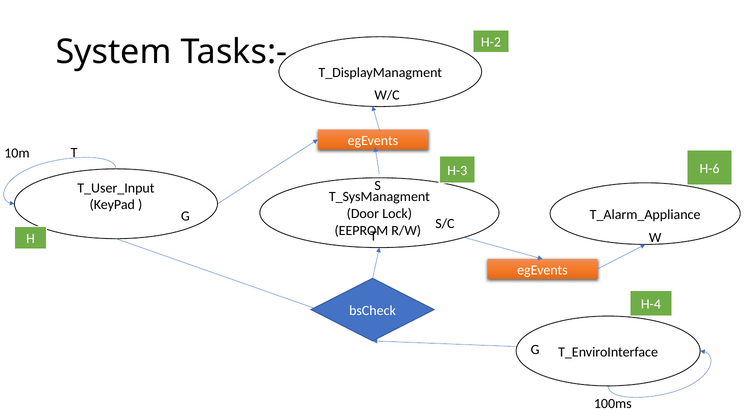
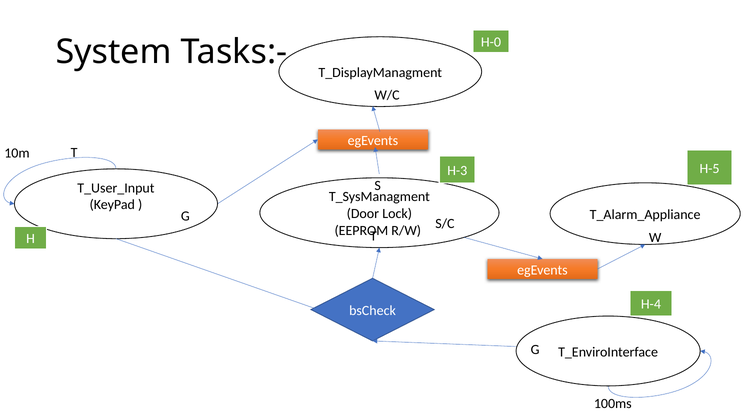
H-2: H-2 -> H-0 (491, 42)
H-6: H-6 -> H-5 (710, 168)
